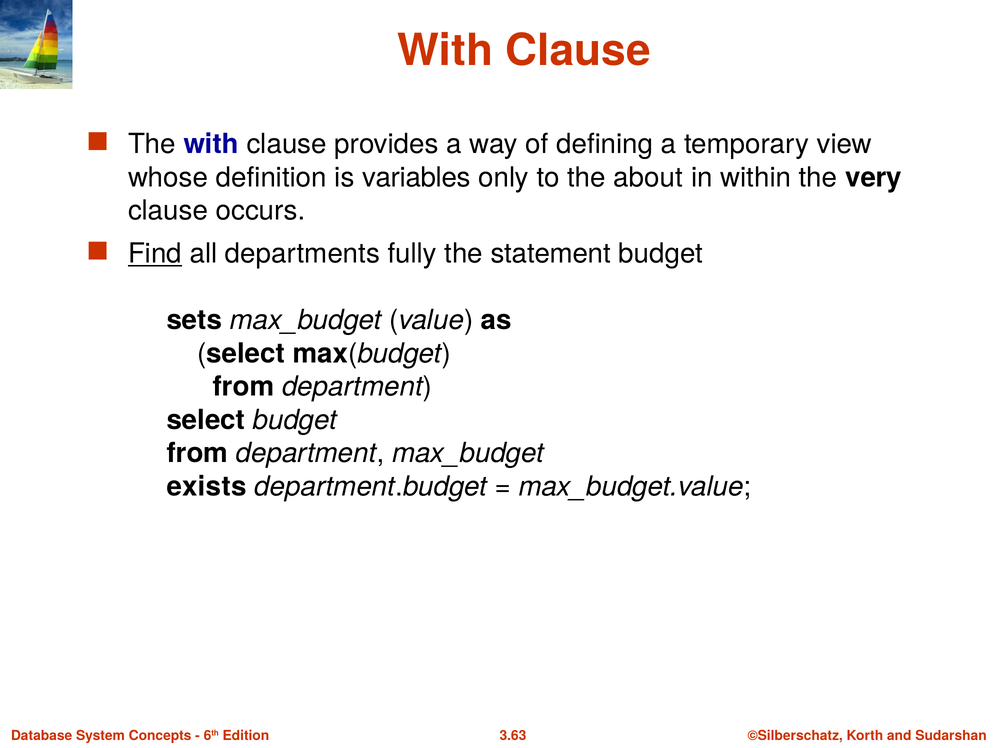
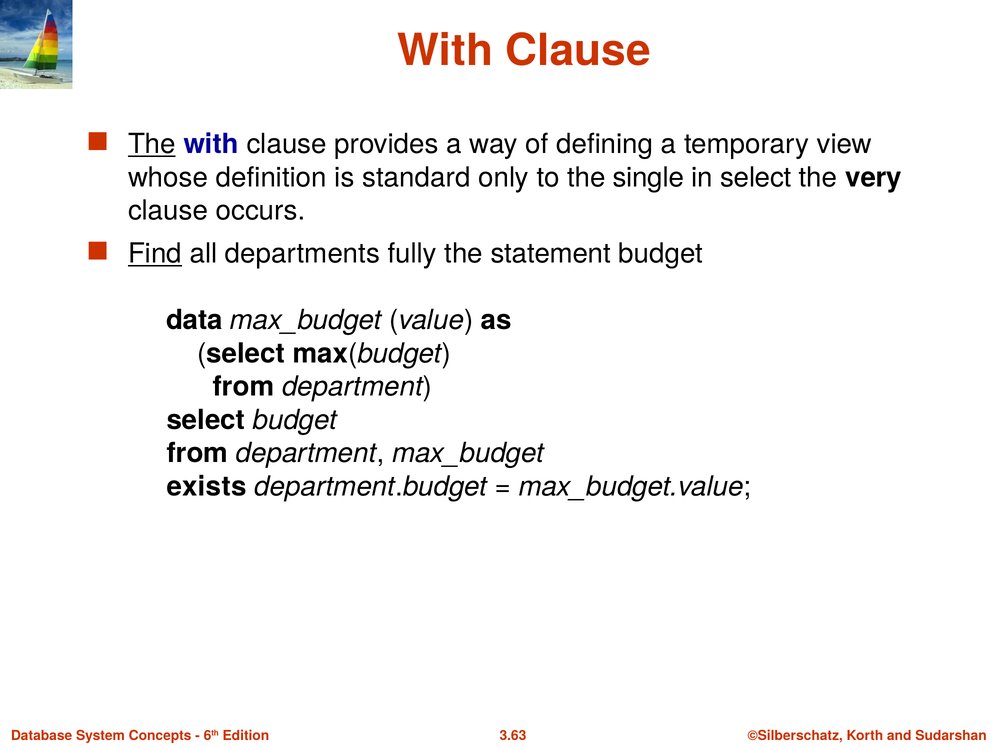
The underline: none -> present (152, 144)
variables: variables -> standard (416, 177)
about: about -> single (648, 177)
in within: within -> select (756, 177)
sets: sets -> data (194, 320)
